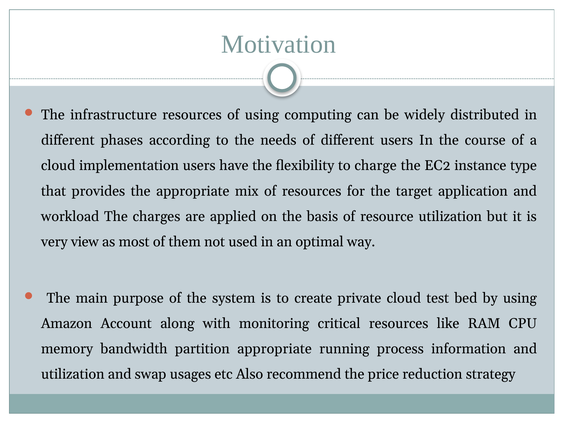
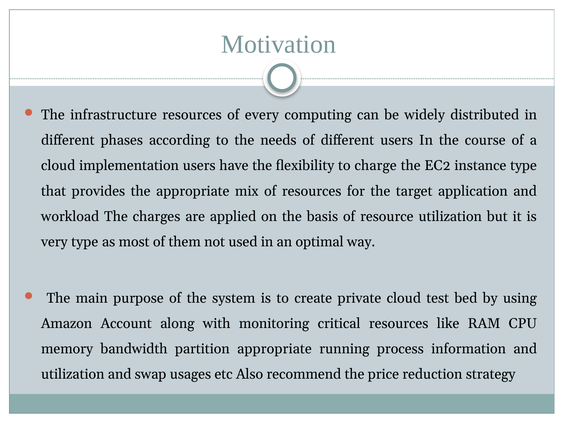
of using: using -> every (262, 115)
very view: view -> type (85, 242)
